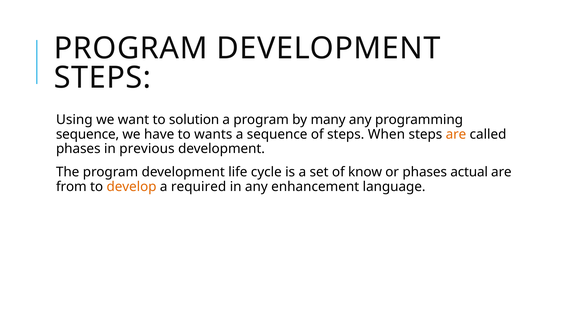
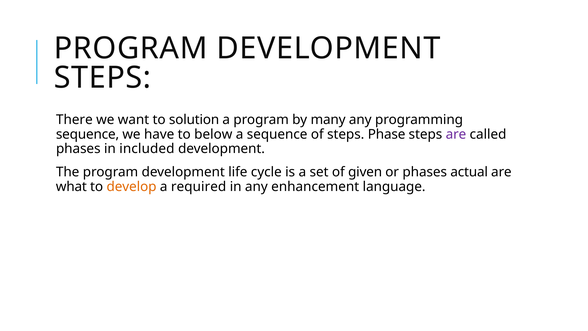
Using: Using -> There (74, 120)
wants: wants -> below (213, 134)
When: When -> Phase (387, 134)
are colour: orange -> purple (456, 134)
previous: previous -> included (147, 149)
know: know -> given (365, 172)
from: from -> what (71, 186)
